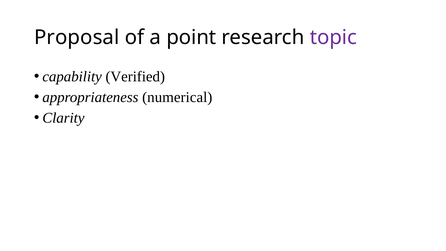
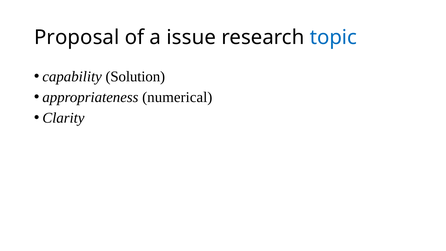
point: point -> issue (191, 37)
topic colour: purple -> blue (333, 37)
Verified: Verified -> Solution (135, 76)
